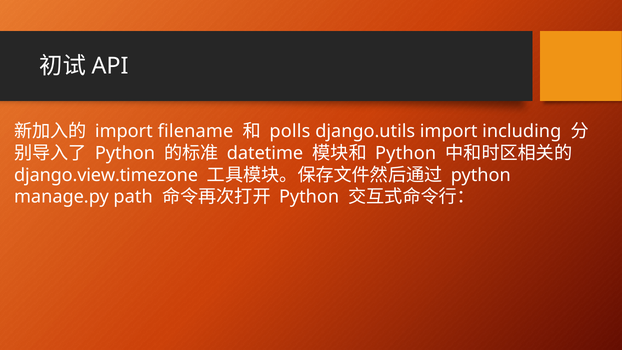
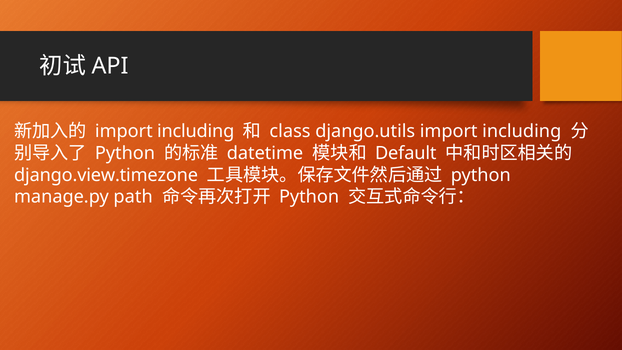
filename: filename -> including (196, 131)
polls: polls -> class (290, 131)
Python: Python -> Default (406, 153)
